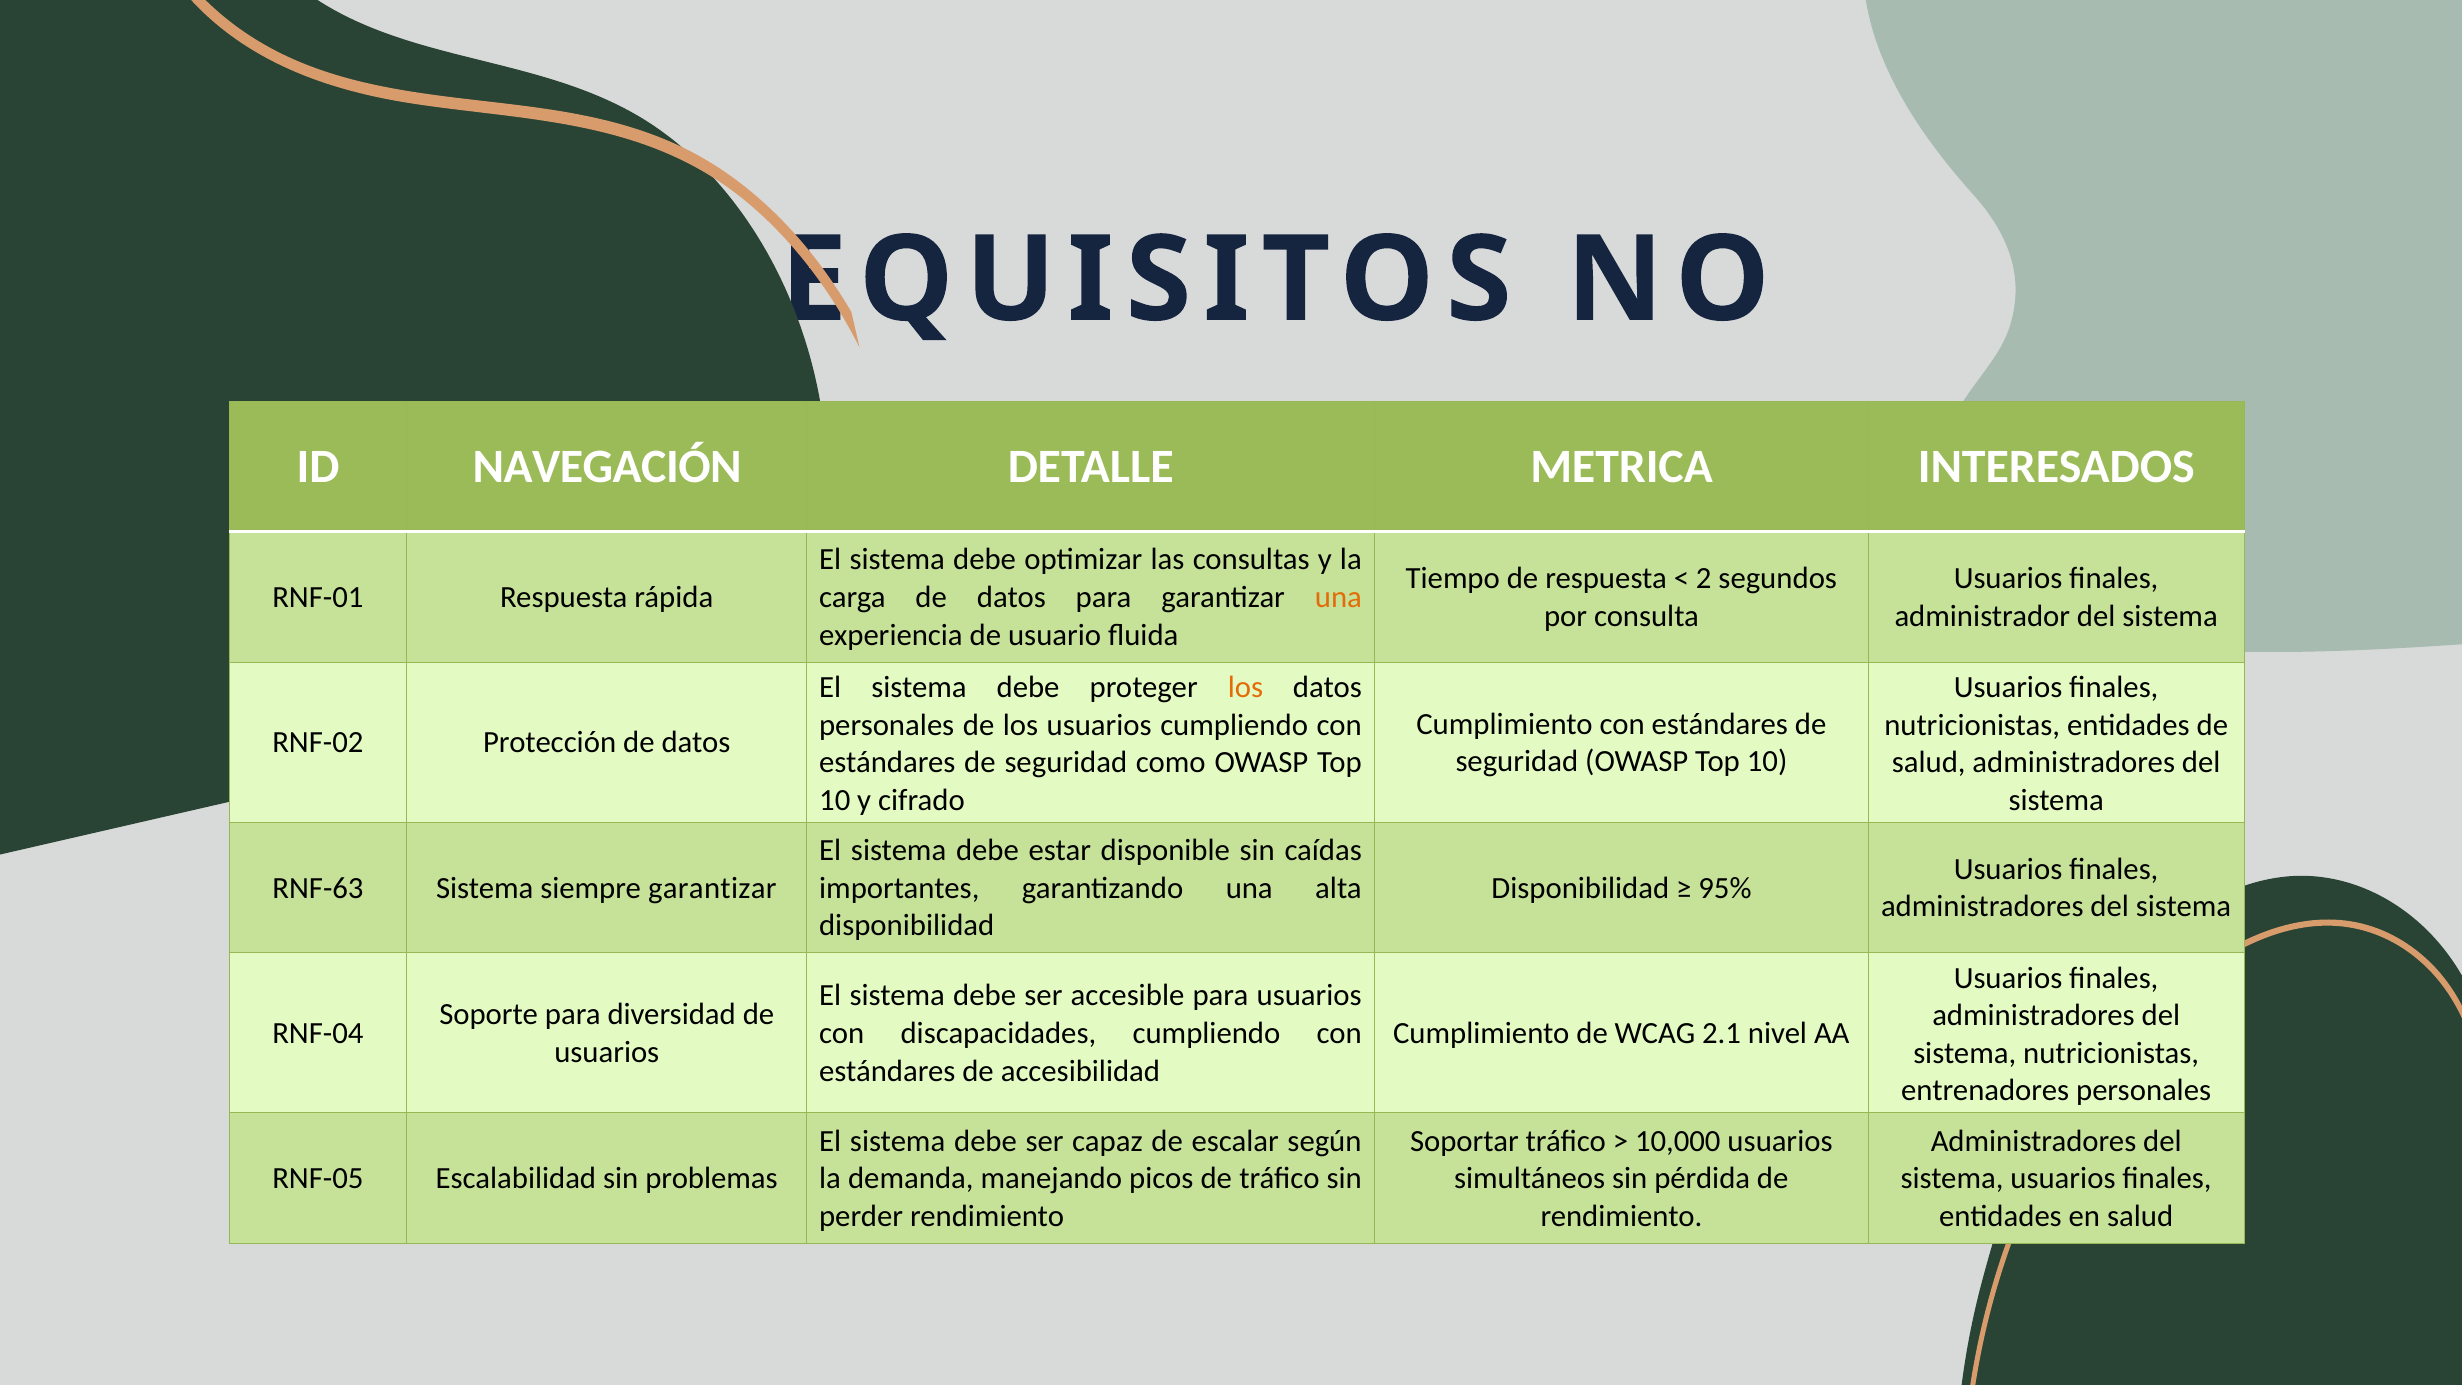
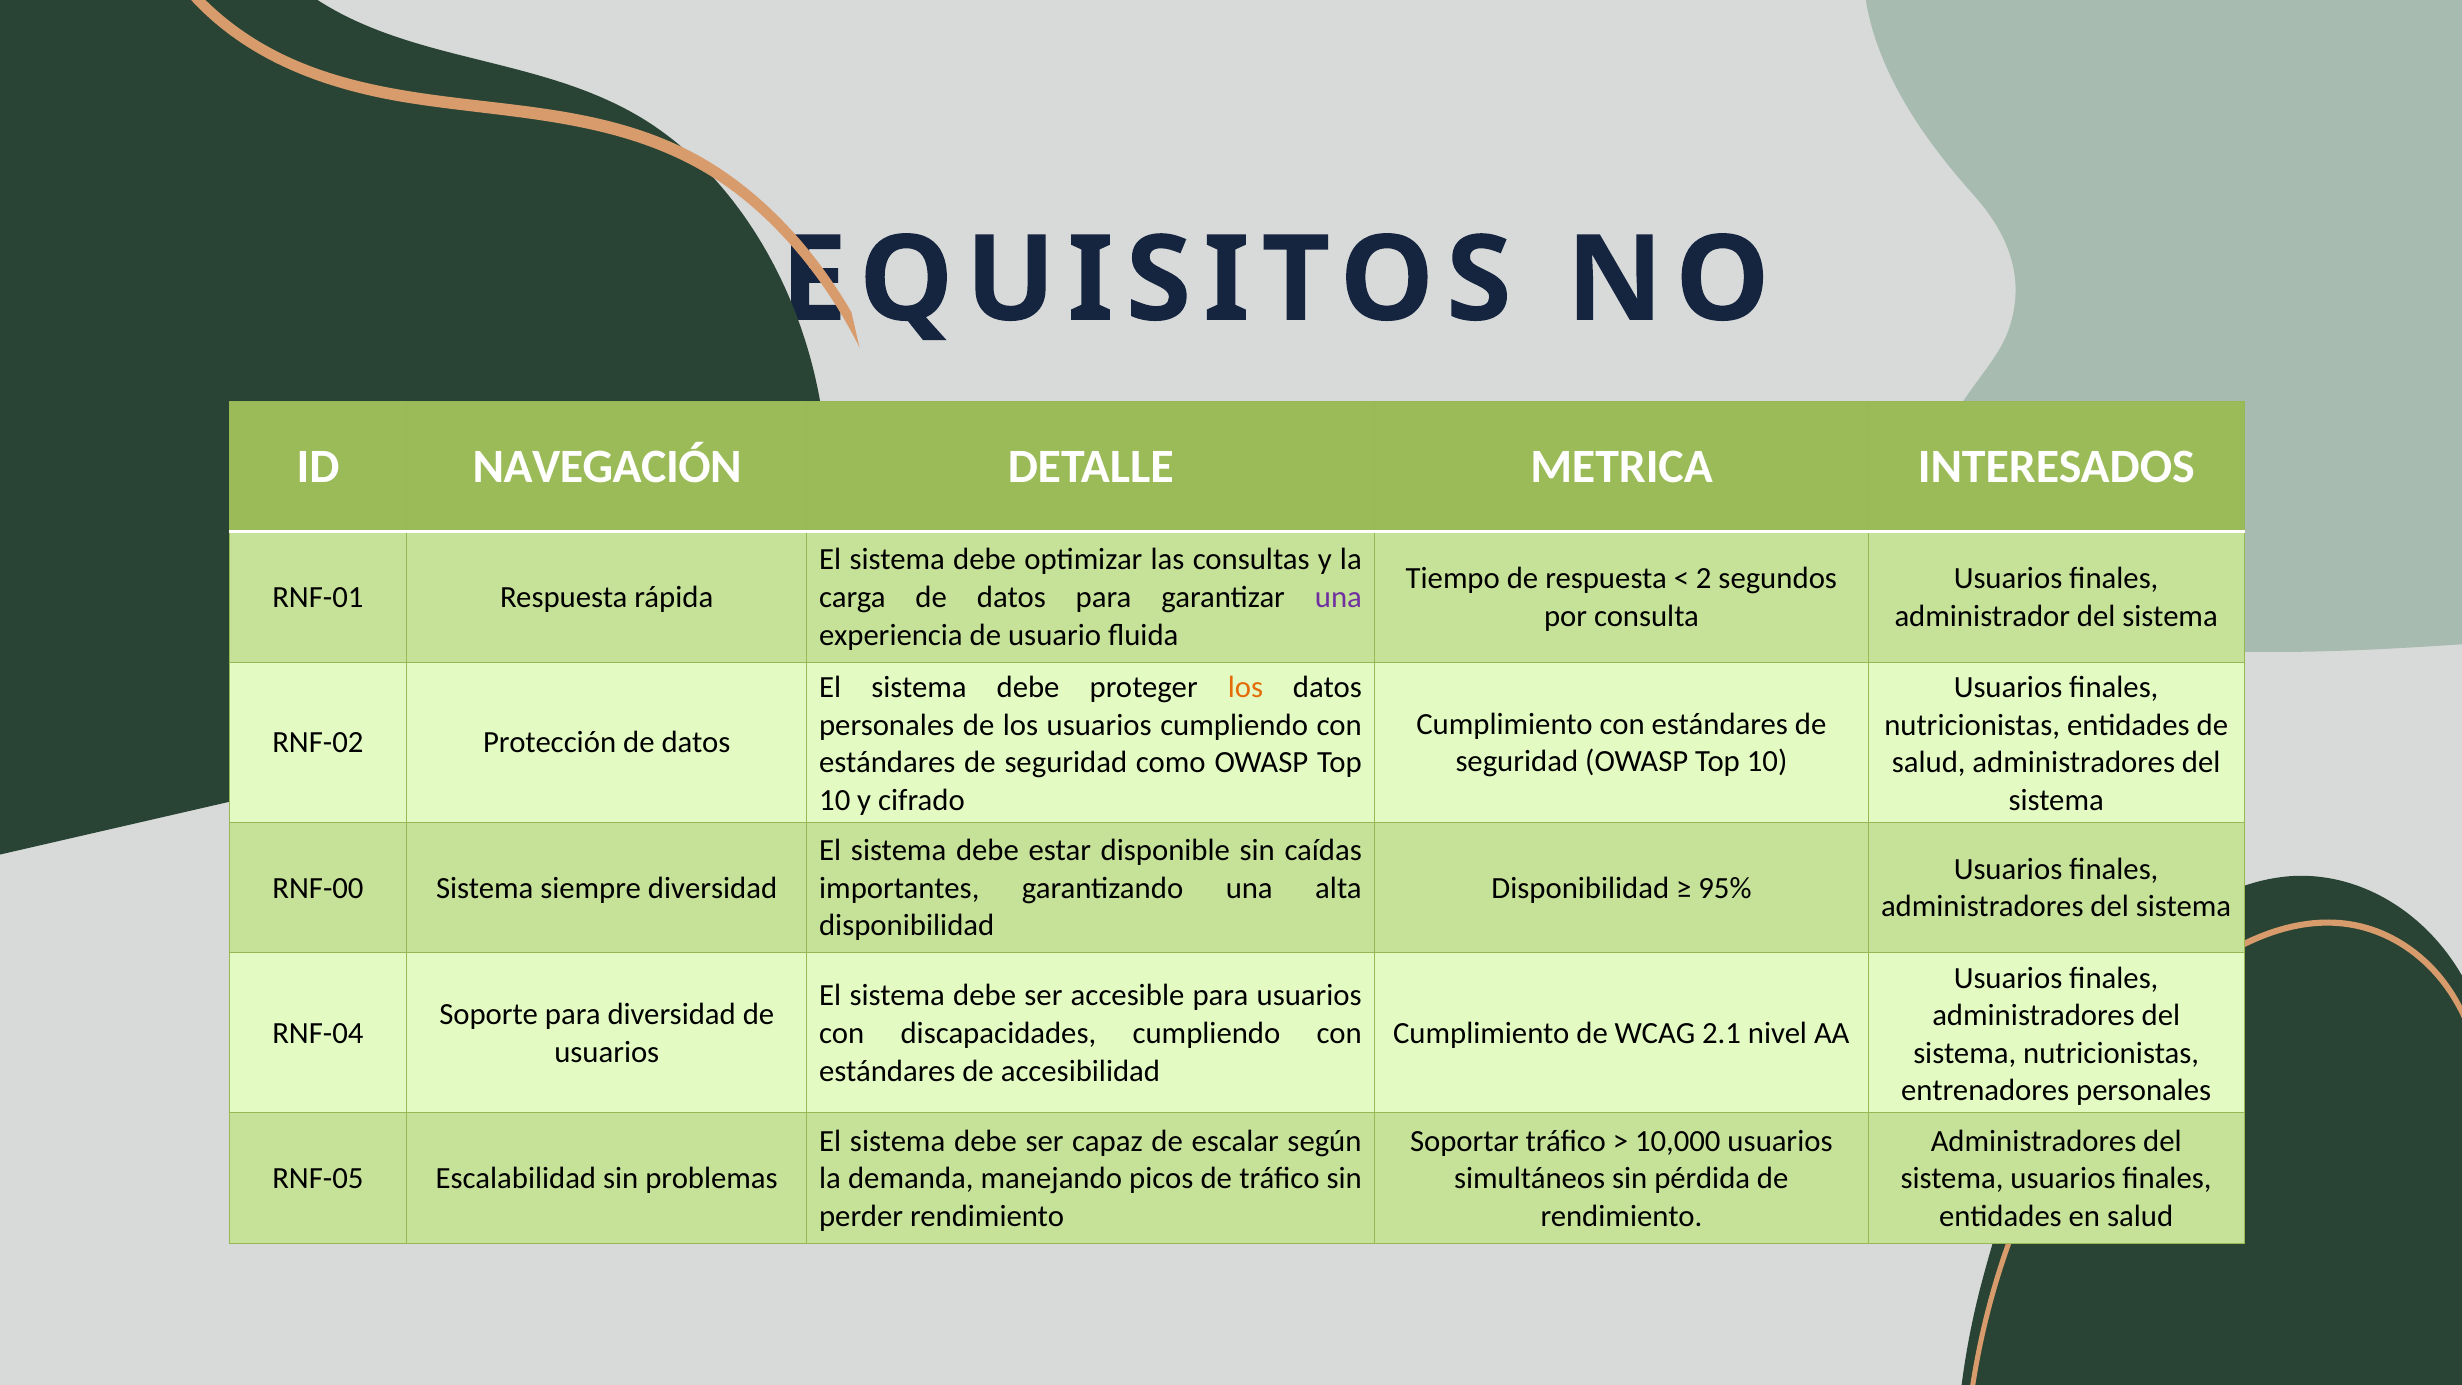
una colour: orange -> purple (1338, 597)
RNF-63: RNF-63 -> RNF-00 (318, 888)
siempre garantizar: garantizar -> diversidad (713, 888)
